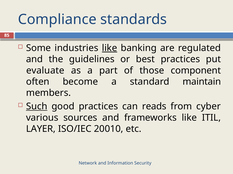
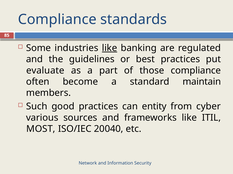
those component: component -> compliance (196, 71)
Such underline: present -> none (37, 107)
reads: reads -> entity (154, 107)
LAYER: LAYER -> MOST (41, 129)
20010: 20010 -> 20040 (109, 129)
